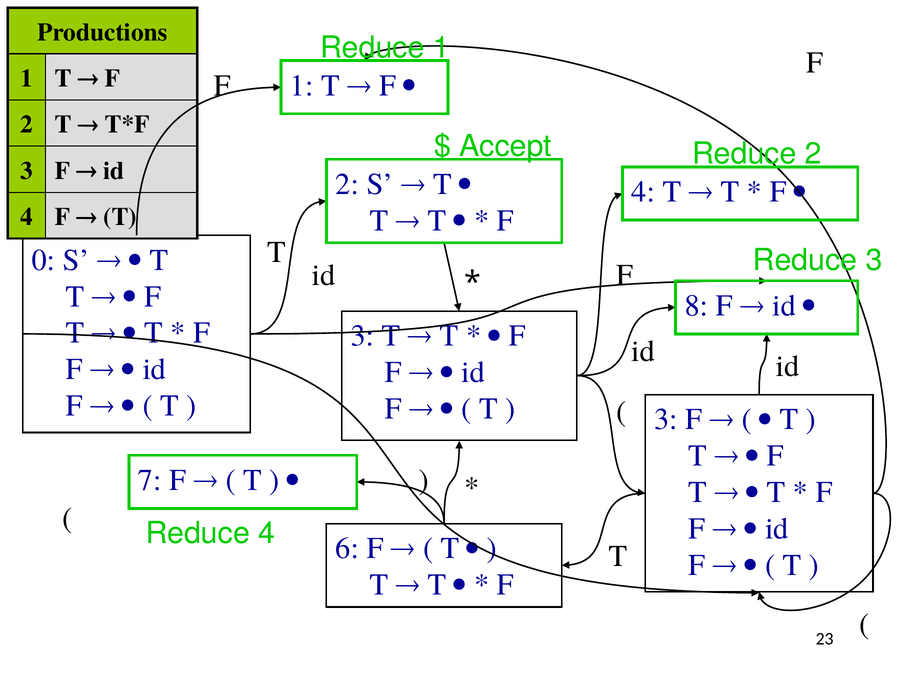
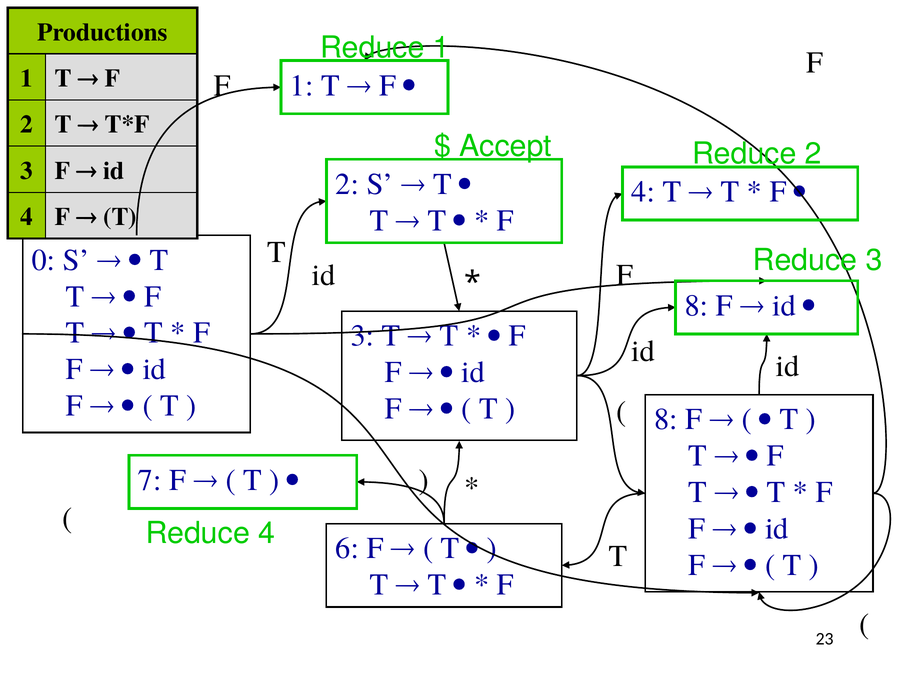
3: 3 -> 8 (666, 420)
